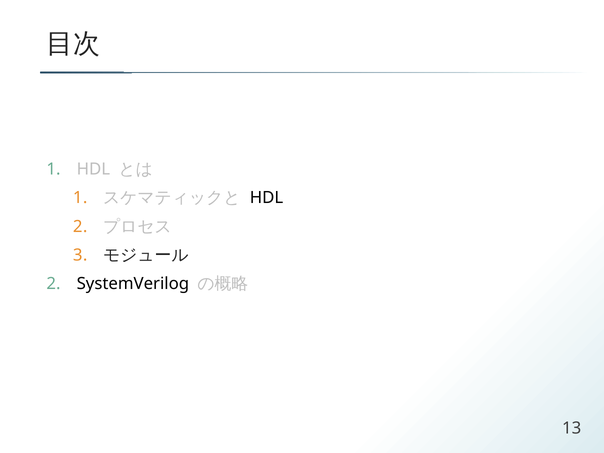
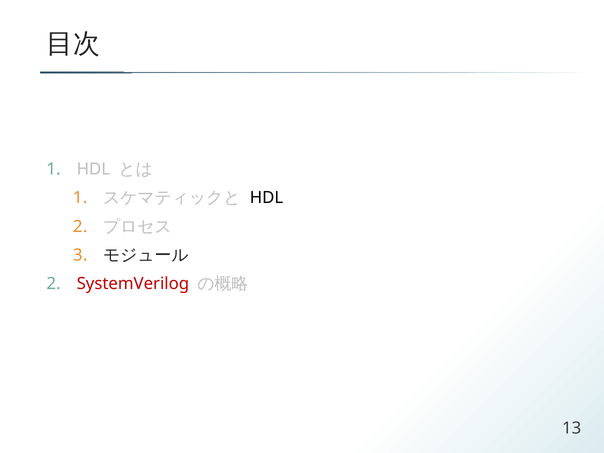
SystemVerilog colour: black -> red (133, 284)
